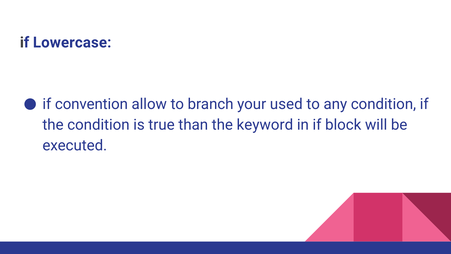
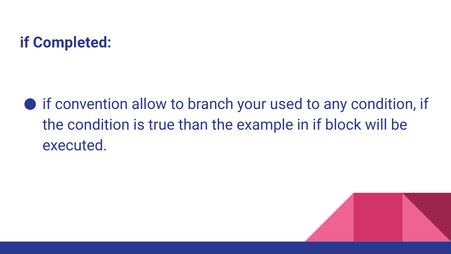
Lowercase: Lowercase -> Completed (72, 42)
keyword: keyword -> example (265, 125)
